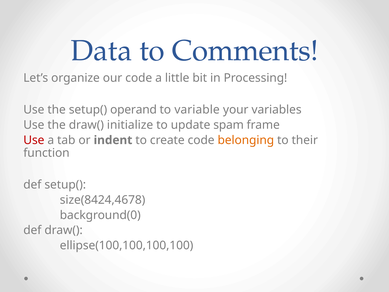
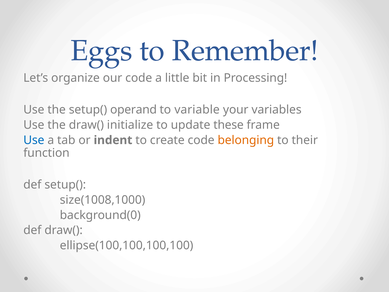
Data: Data -> Eggs (102, 51)
Comments: Comments -> Remember (245, 51)
spam: spam -> these (229, 125)
Use colour: red -> blue (34, 140)
size(8424,4678: size(8424,4678 -> size(1008,1000 (103, 200)
